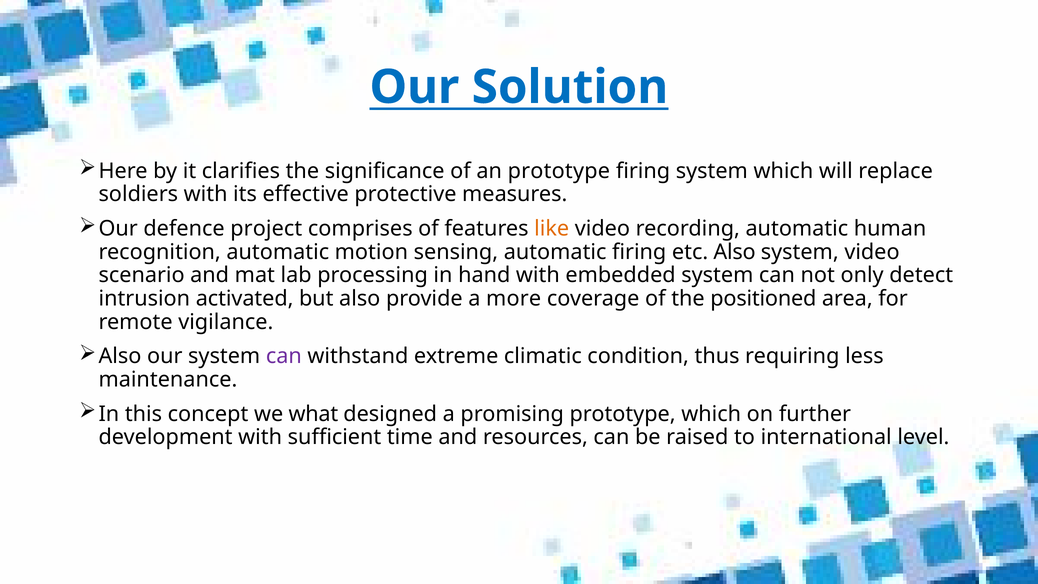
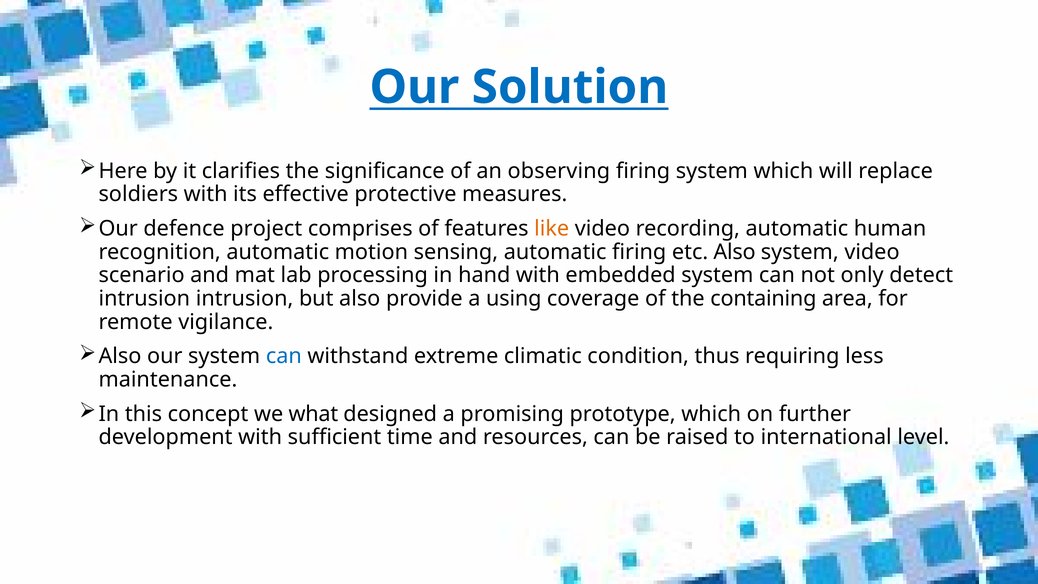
an prototype: prototype -> observing (559, 171)
intrusion activated: activated -> intrusion (245, 299)
more: more -> using (514, 299)
positioned: positioned -> containing (763, 299)
can colour: purple -> blue (284, 356)
